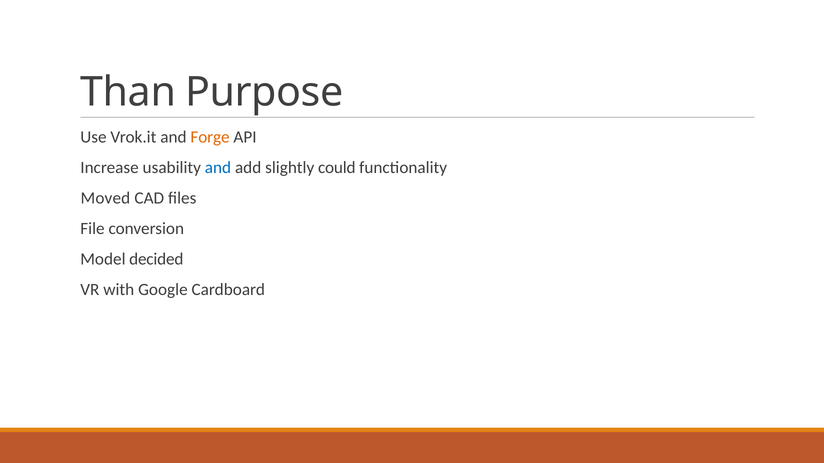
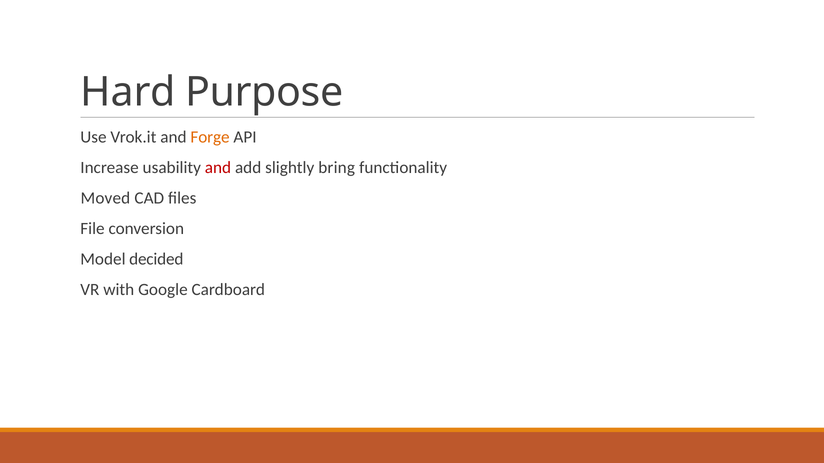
Than: Than -> Hard (128, 92)
and colour: blue -> red (218, 168)
could: could -> bring (337, 168)
